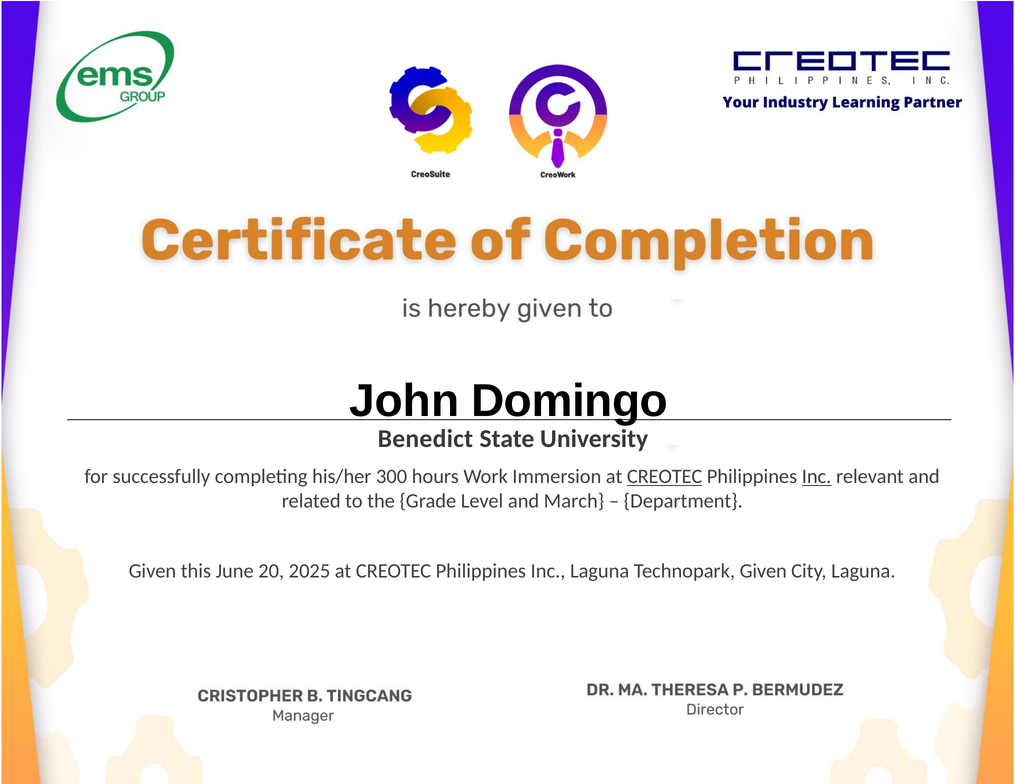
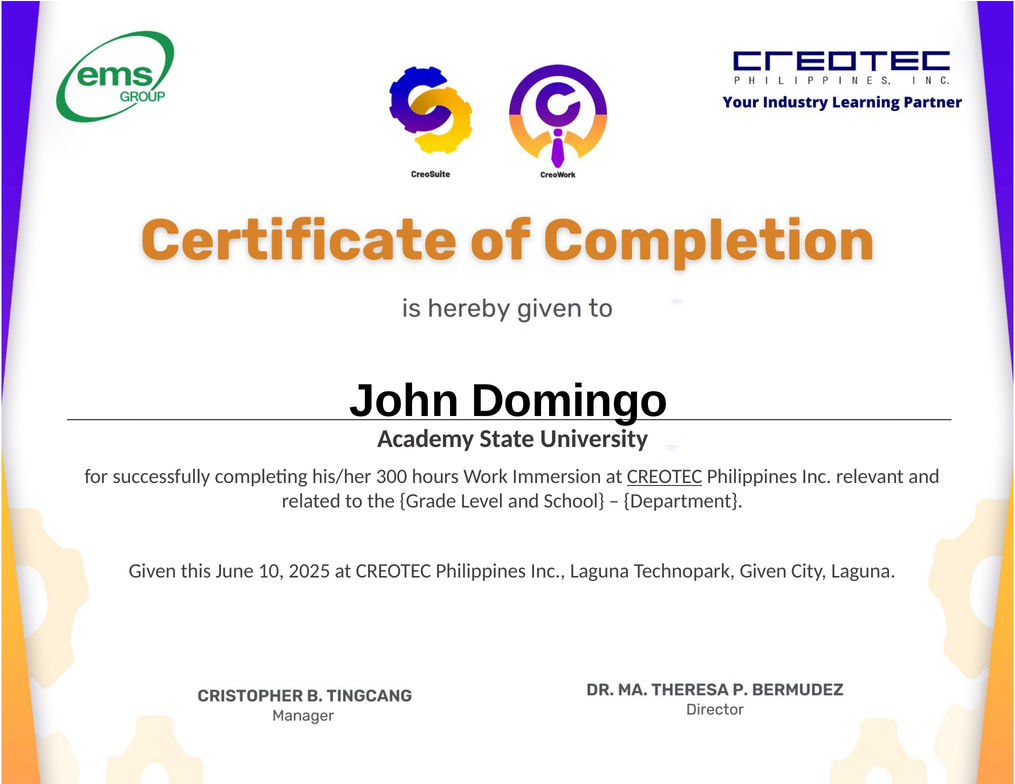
Benedict: Benedict -> Academy (426, 439)
Inc underline: present -> none (817, 477)
March: March -> School (574, 501)
20: 20 -> 10 (271, 571)
